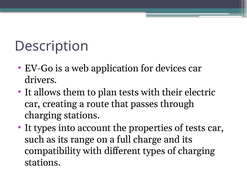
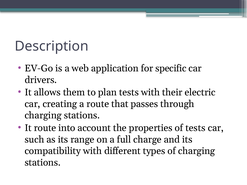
devices: devices -> specific (171, 68)
It types: types -> route (45, 128)
